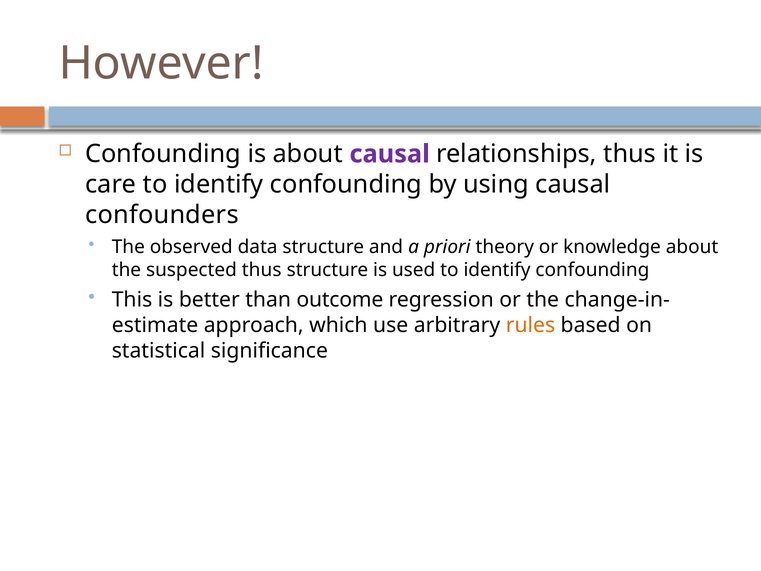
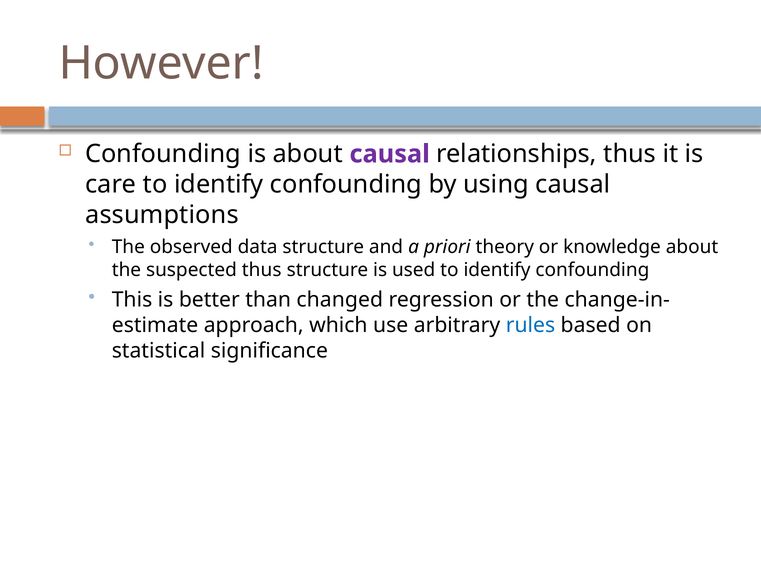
confounders: confounders -> assumptions (162, 215)
outcome: outcome -> changed (340, 300)
rules colour: orange -> blue (530, 325)
